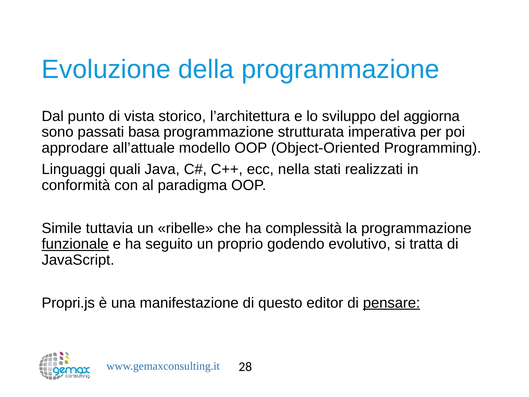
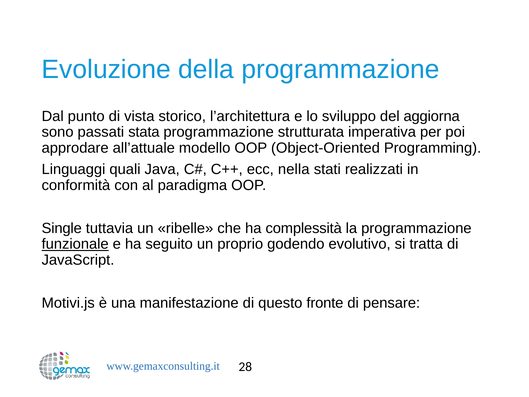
basa: basa -> stata (144, 132)
Simile: Simile -> Single (62, 228)
Propri.js: Propri.js -> Motivi.js (68, 303)
editor: editor -> fronte (325, 303)
pensare underline: present -> none (392, 303)
